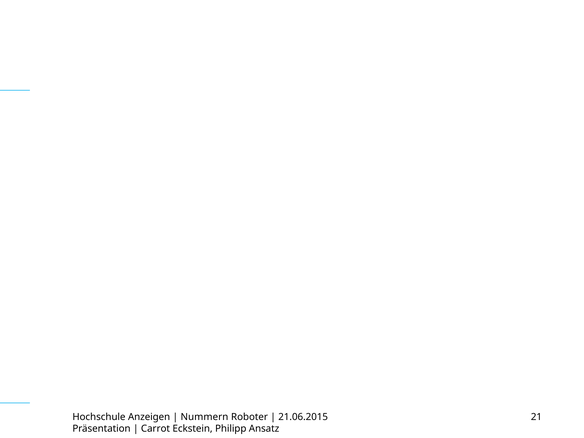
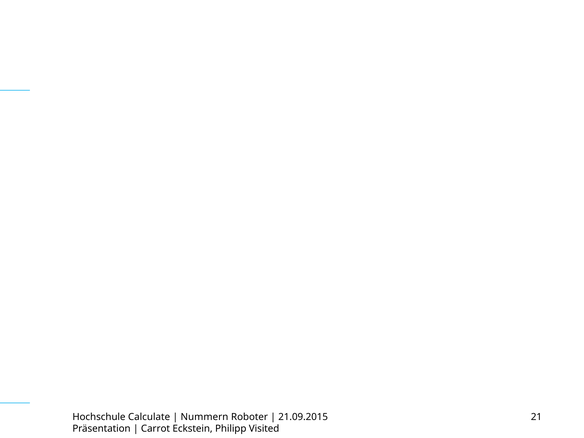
Anzeigen: Anzeigen -> Calculate (149, 417)
21.06.2015: 21.06.2015 -> 21.09.2015 (303, 417)
Ansatz: Ansatz -> Visited (264, 429)
